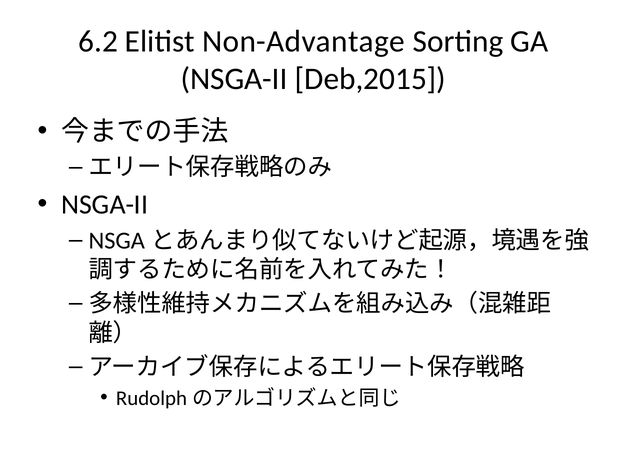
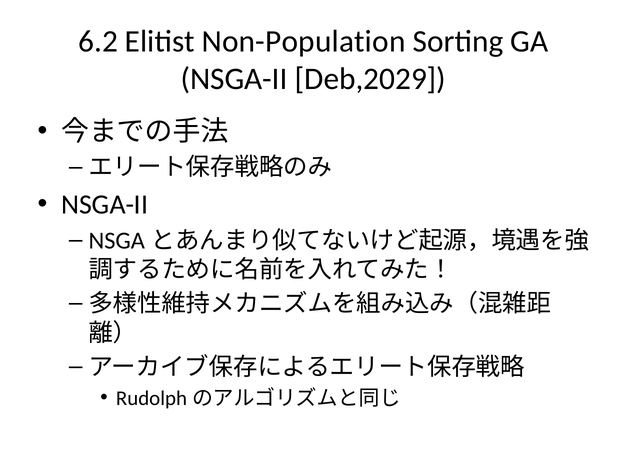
Non-Advantage: Non-Advantage -> Non-Population (304, 41)
Deb,2015: Deb,2015 -> Deb,2029 (370, 79)
